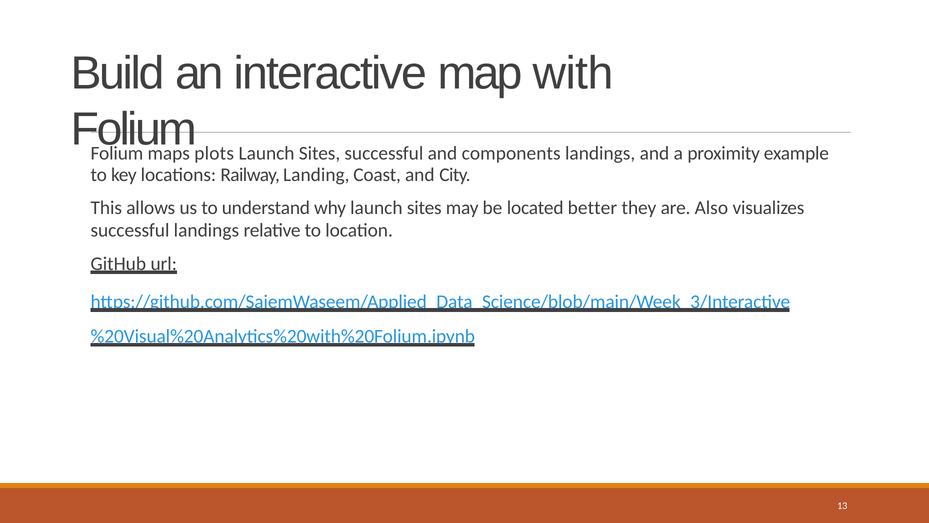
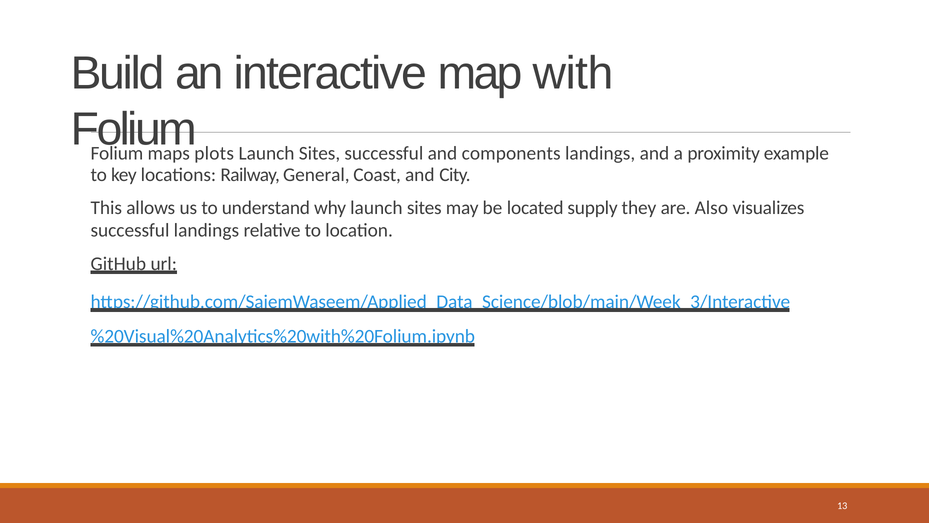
Landing: Landing -> General (316, 175)
better: better -> supply (593, 208)
